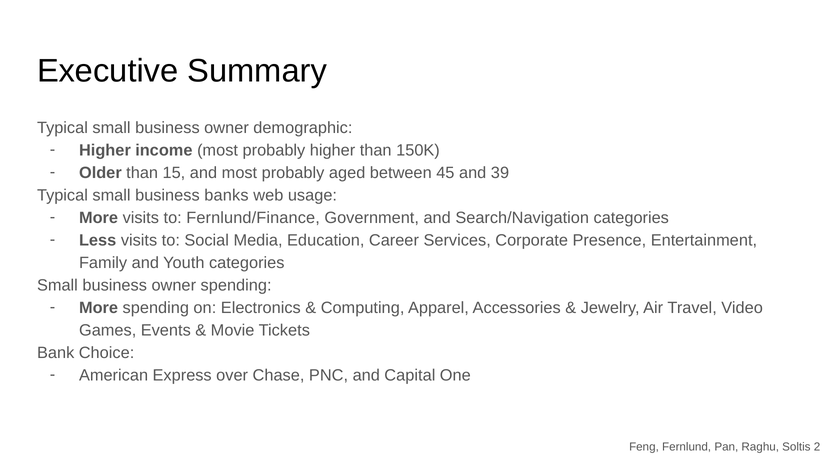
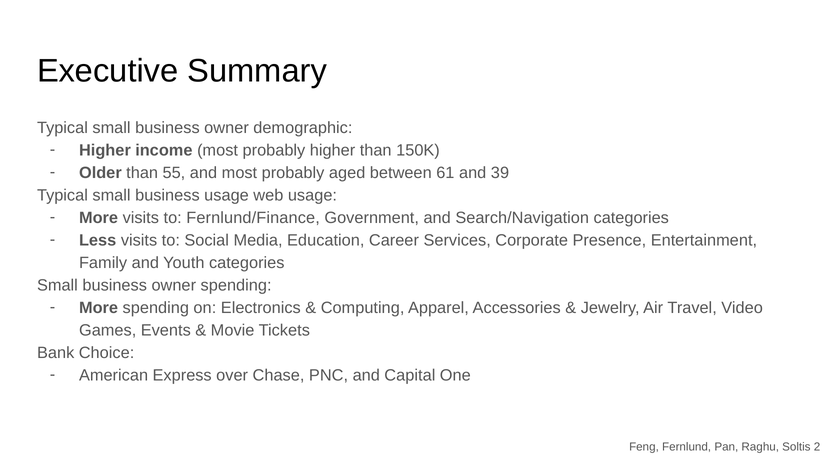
15: 15 -> 55 (174, 173)
45: 45 -> 61 (445, 173)
business banks: banks -> usage (227, 196)
